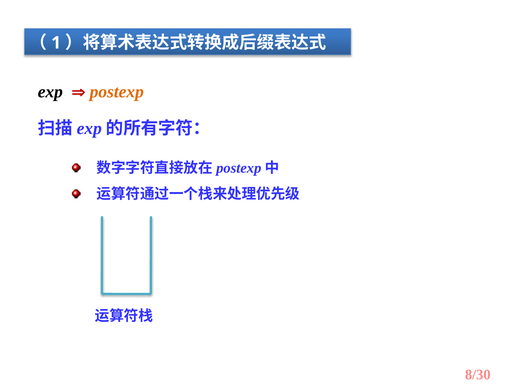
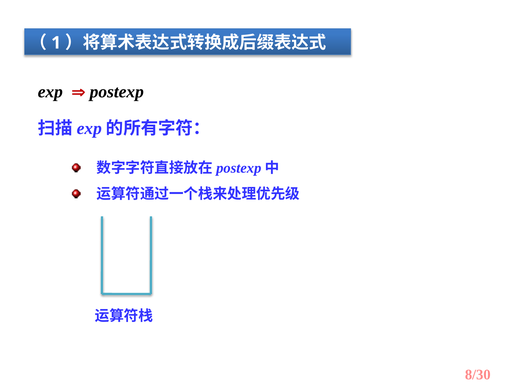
postexp colour: orange -> black (117, 92)
